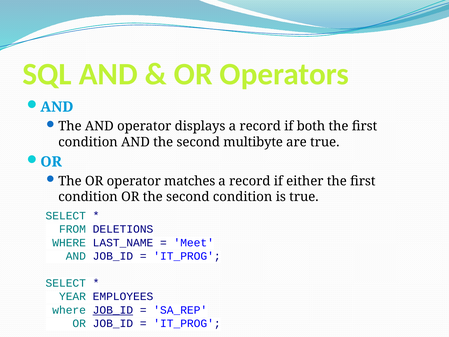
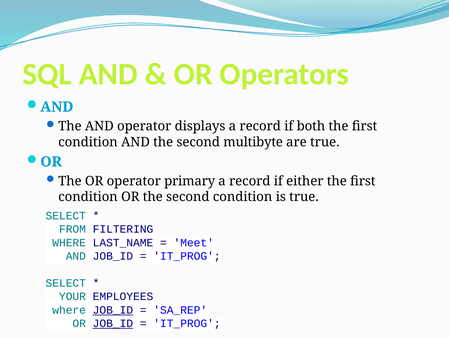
matches: matches -> primary (190, 181)
DELETIONS: DELETIONS -> FILTERING (123, 229)
YEAR: YEAR -> YOUR (72, 296)
JOB_ID underline: none -> present (113, 323)
